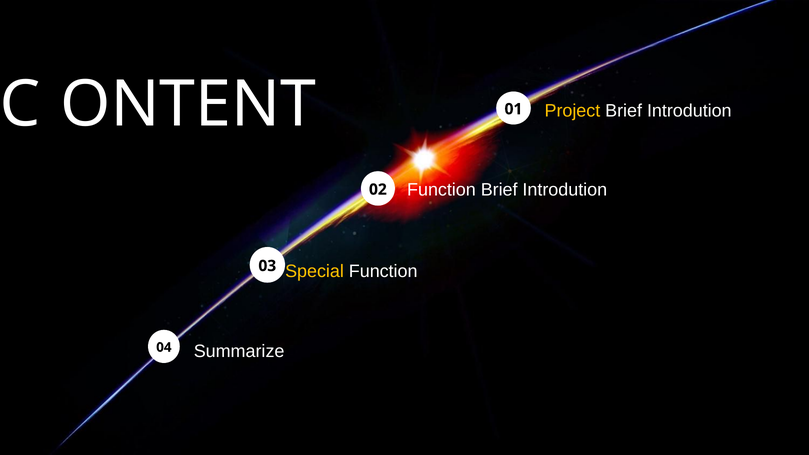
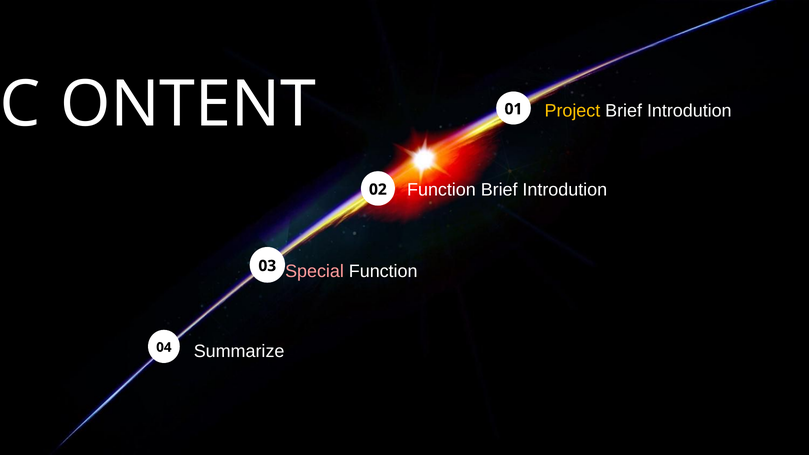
Special colour: yellow -> pink (315, 272)
